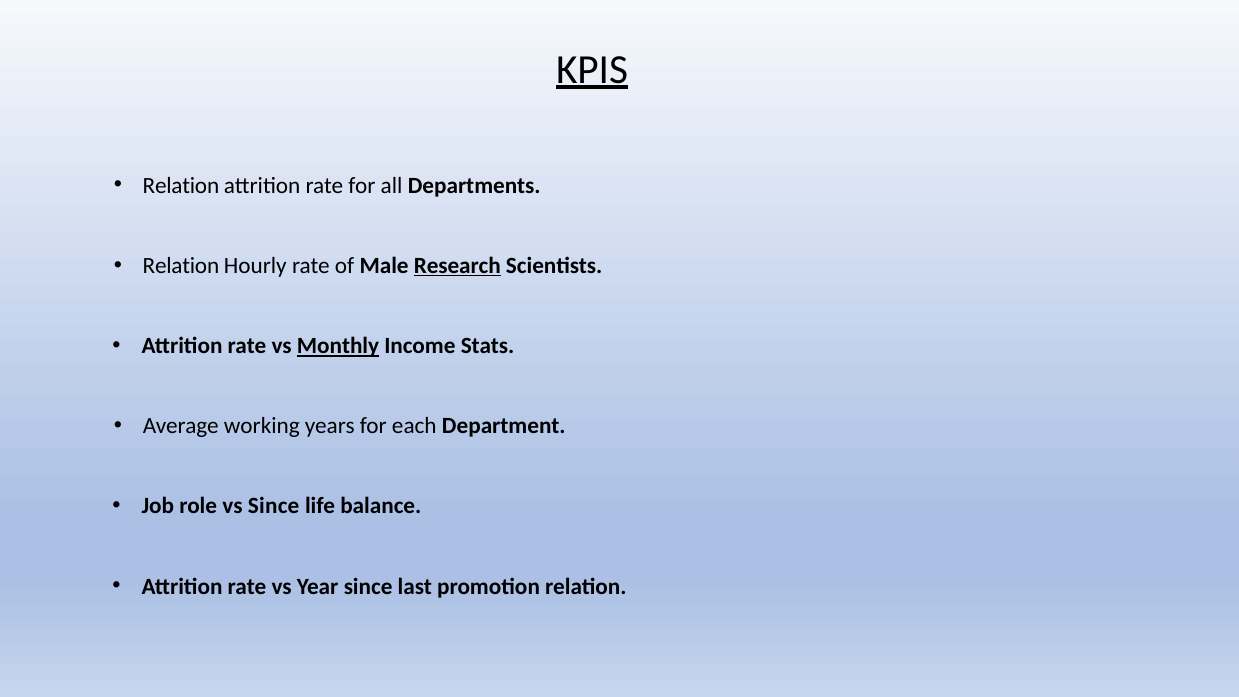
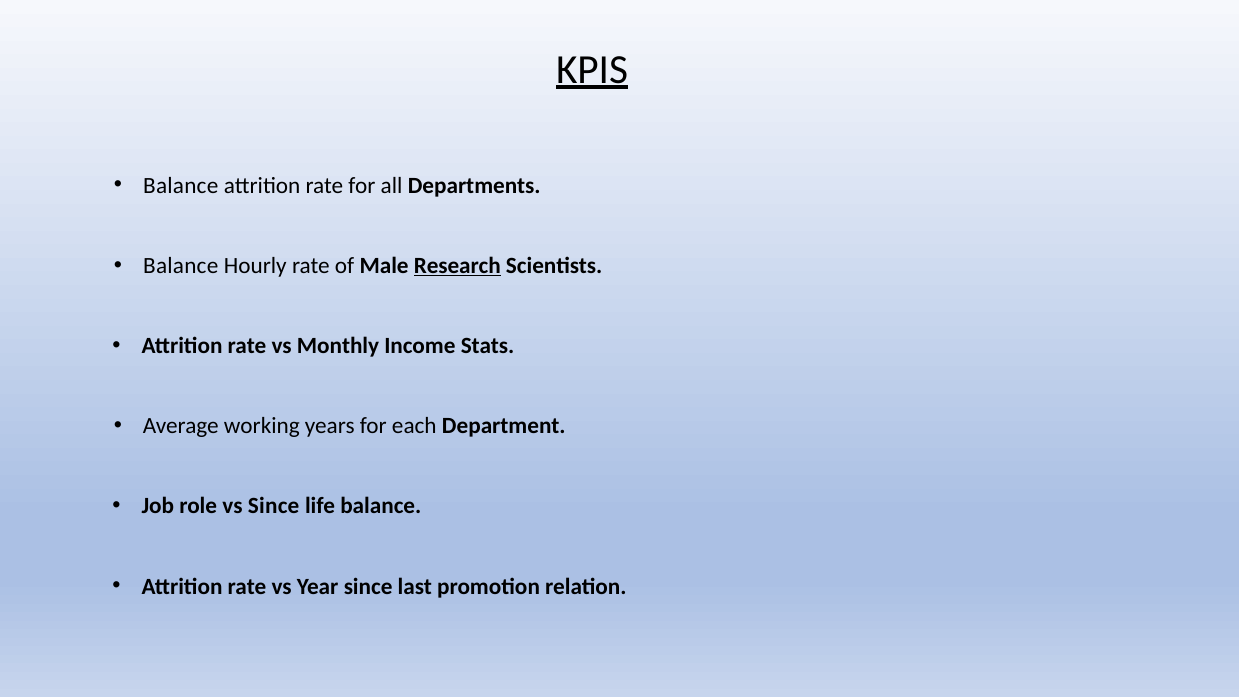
Relation: Relation -> Balance (181, 186)
Relation: Relation -> Balance (181, 266)
Monthly underline: present -> none (338, 346)
